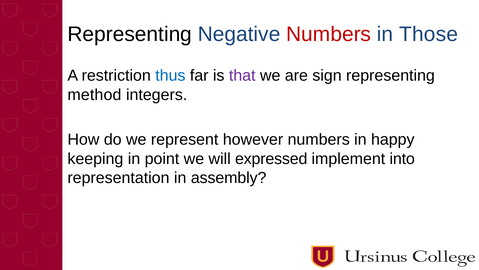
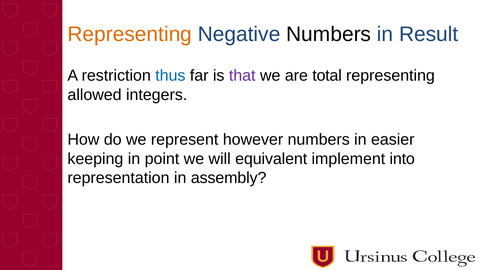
Representing colour: black -> orange (130, 34)
Numbers colour: red -> black (329, 34)
Those: Those -> Result (429, 34)
sign: sign -> total (327, 75)
method: method -> allowed (95, 95)
happy: happy -> easier (393, 139)
expressed: expressed -> equivalent (271, 158)
